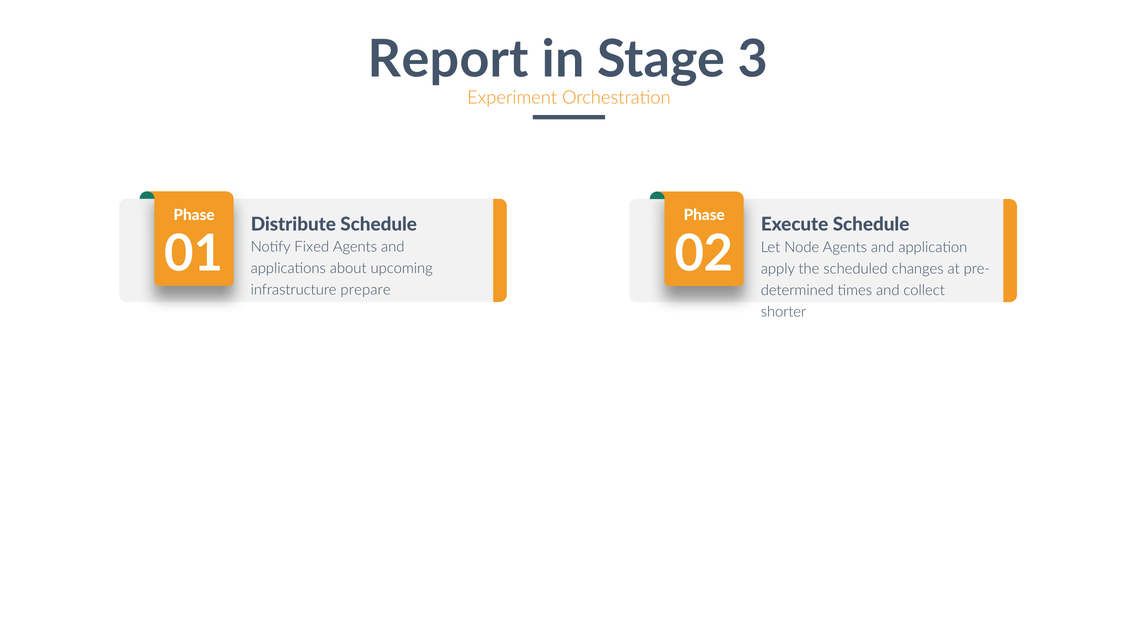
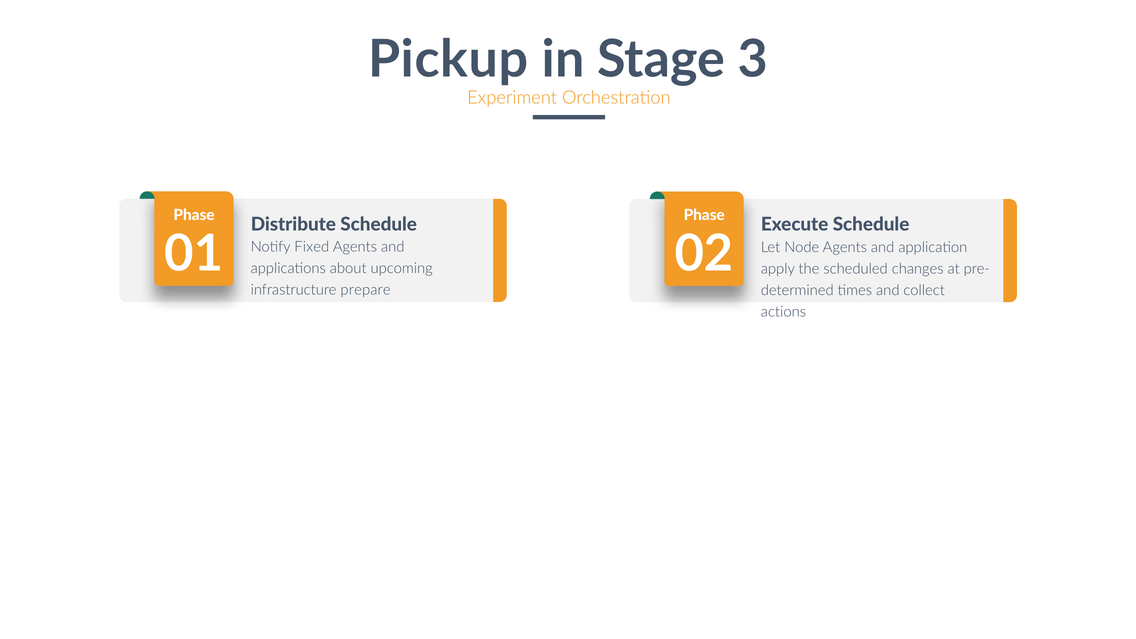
Report: Report -> Pickup (448, 59)
shorter: shorter -> actions (783, 312)
